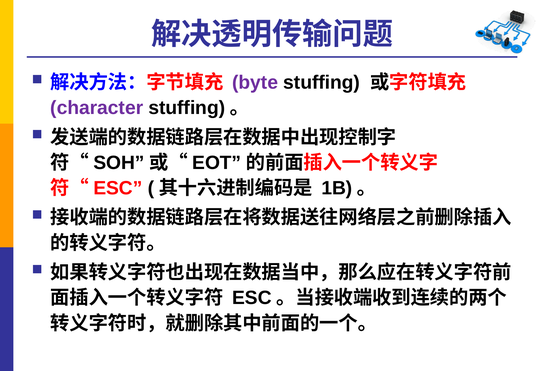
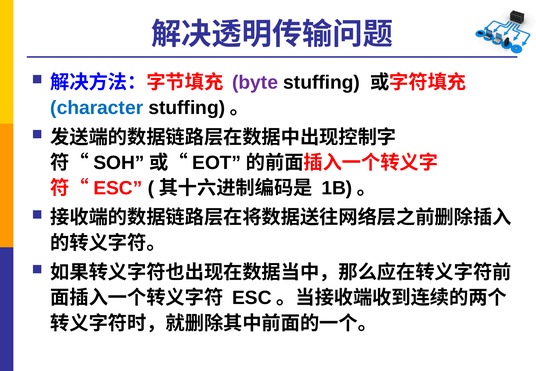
character colour: purple -> blue (97, 108)
